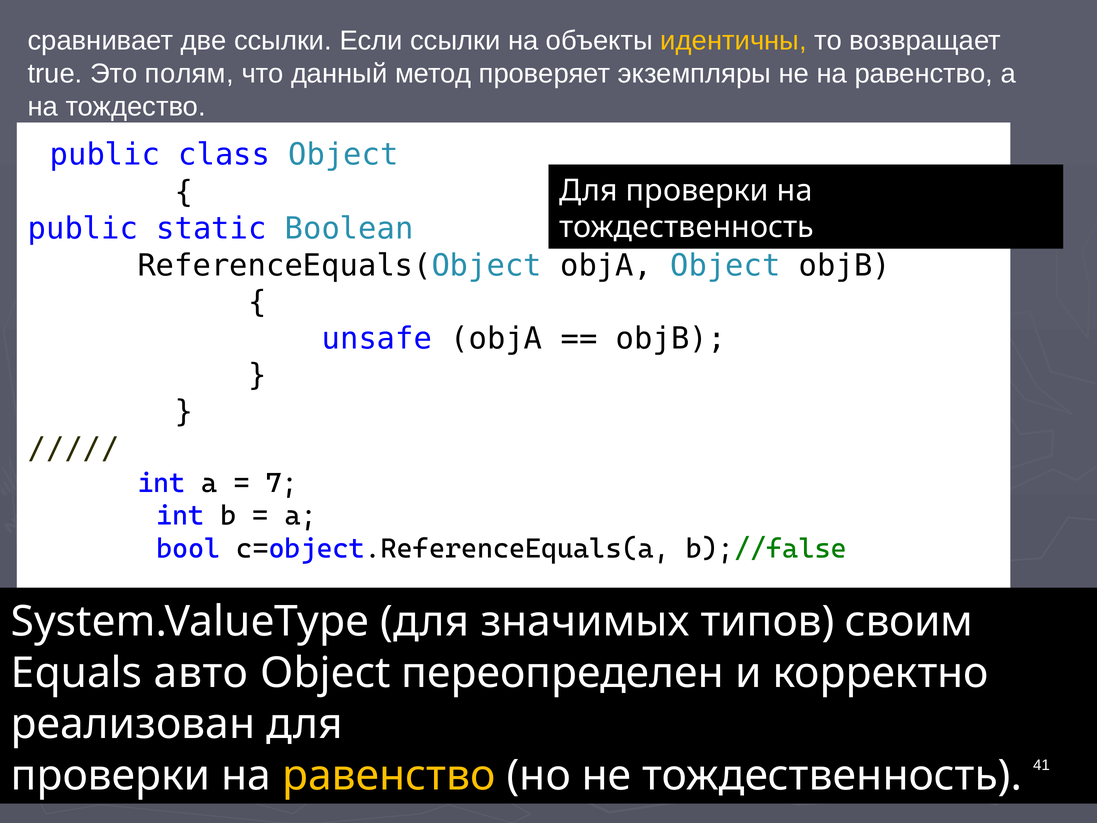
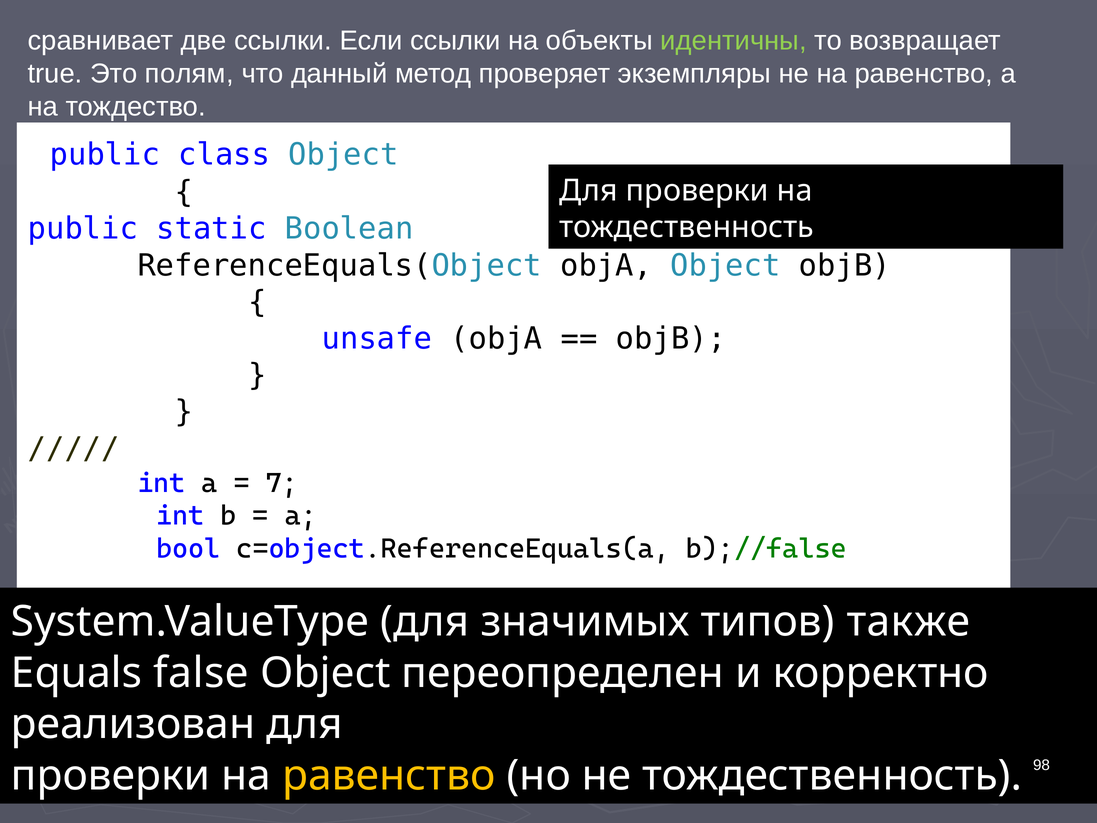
идентичны colour: yellow -> light green (734, 41)
своим: своим -> также (908, 622)
авто: авто -> false (201, 673)
41: 41 -> 98 (1042, 765)
